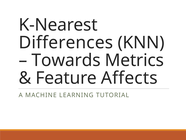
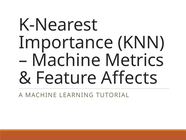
Differences: Differences -> Importance (66, 42)
Towards: Towards -> Machine (66, 60)
